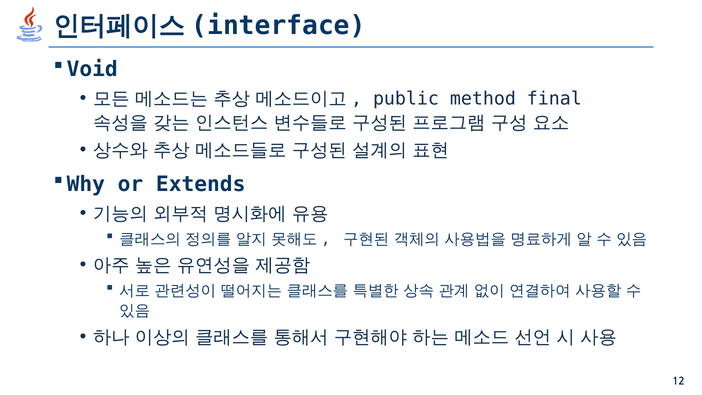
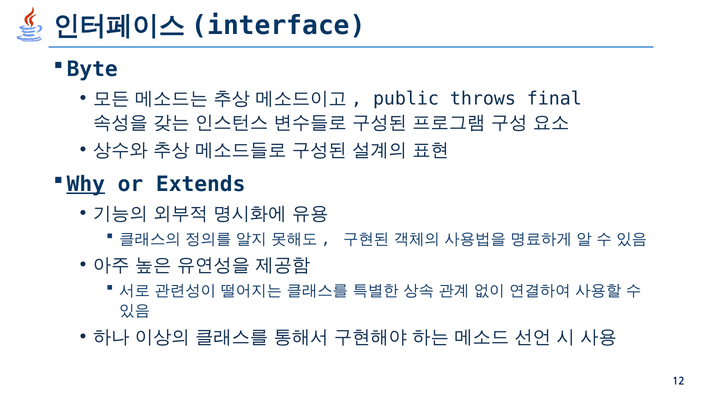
Void: Void -> Byte (92, 69)
method: method -> throws (483, 99)
Why underline: none -> present (86, 184)
